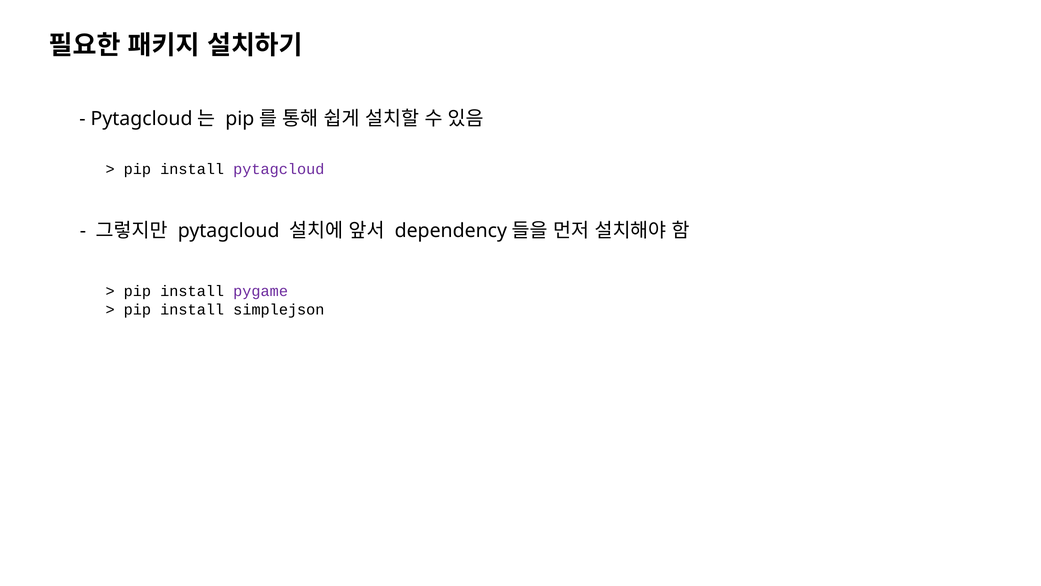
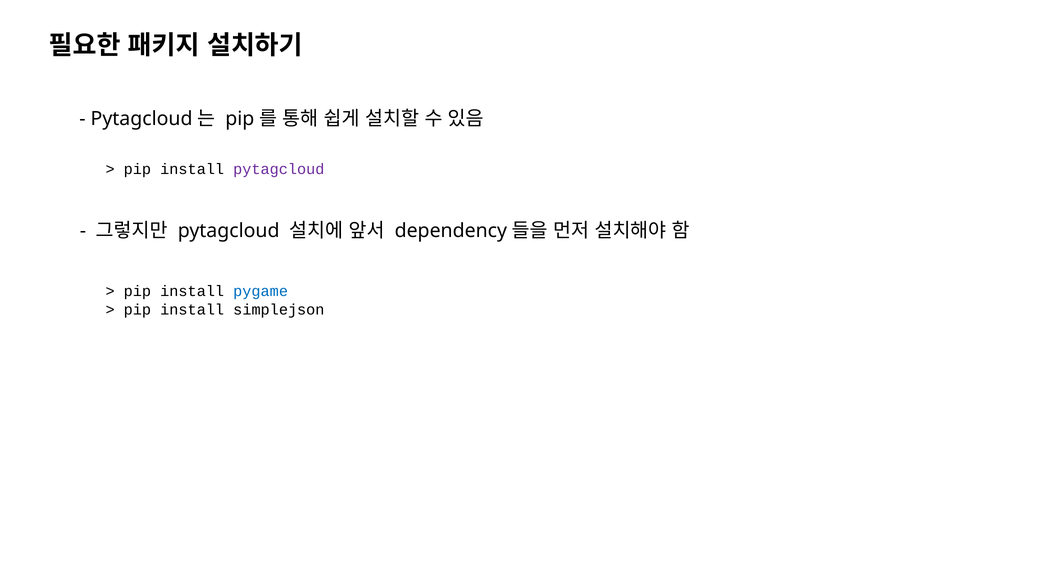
pygame colour: purple -> blue (261, 291)
